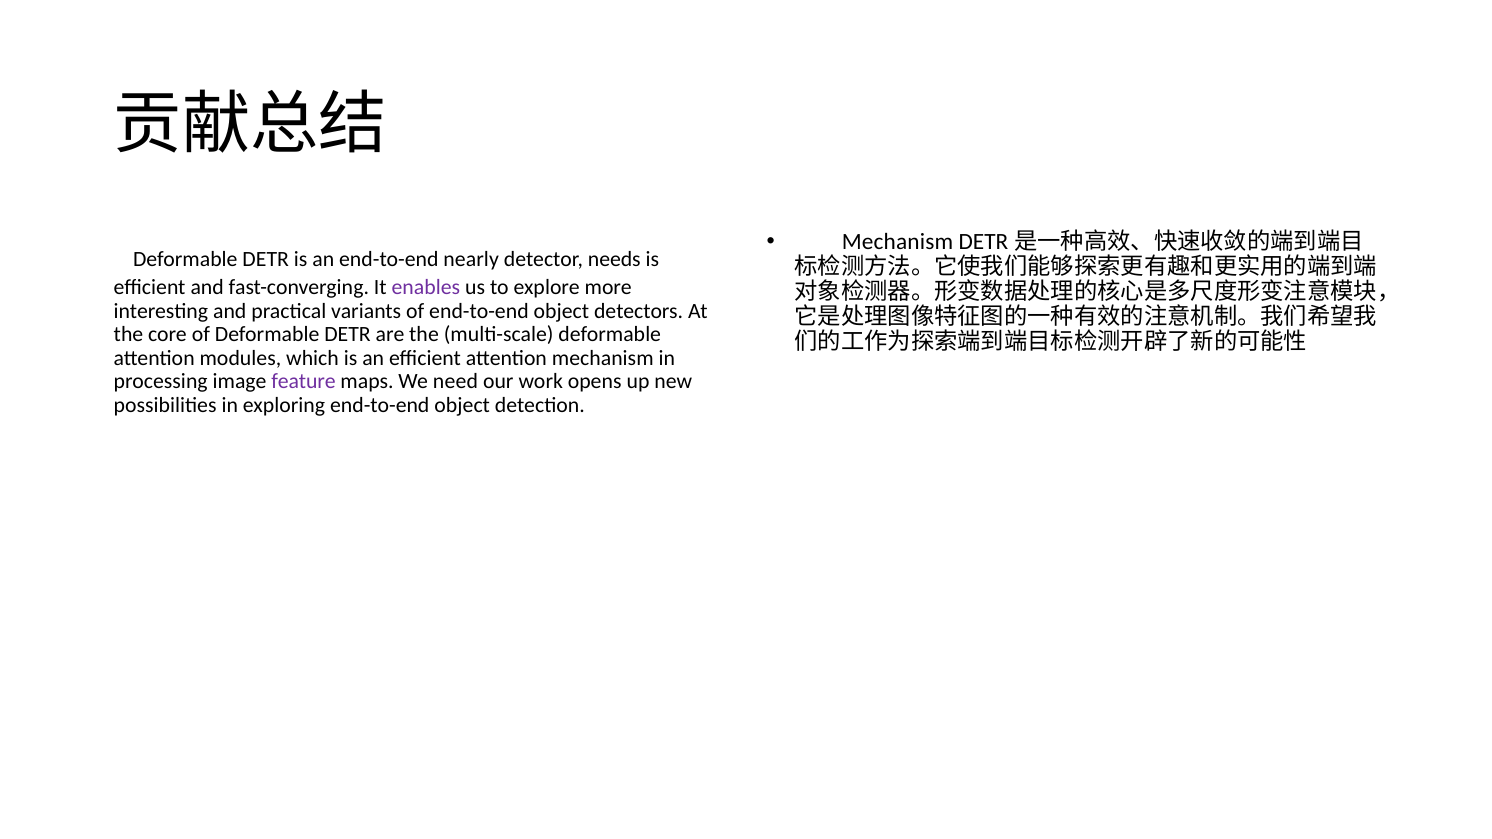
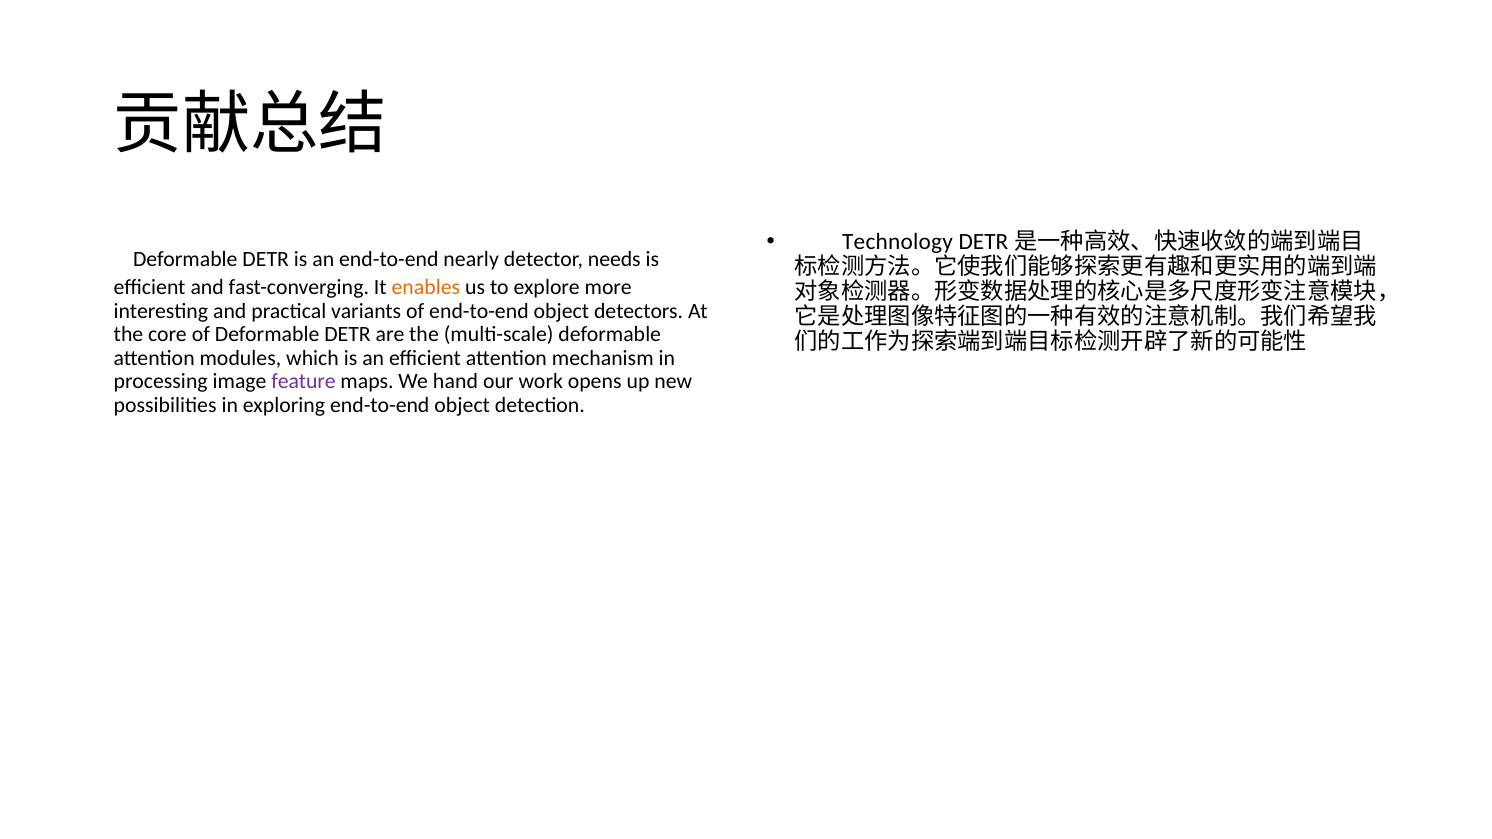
Mechanism: Mechanism -> Technology (898, 241)
enables colour: purple -> orange (426, 288)
need: need -> hand (456, 382)
